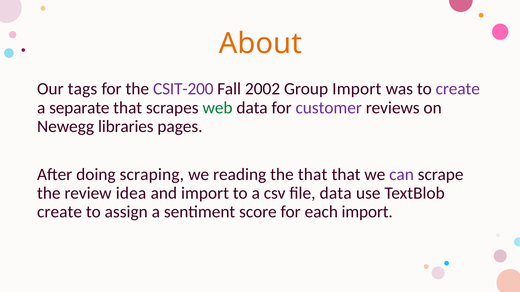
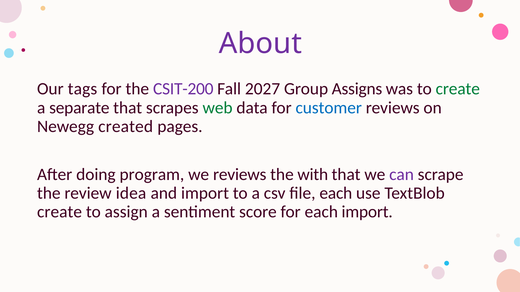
About colour: orange -> purple (260, 44)
2002: 2002 -> 2027 (263, 89)
Group Import: Import -> Assigns (357, 89)
create colour: purple -> green (458, 89)
customer colour: purple -> blue (329, 108)
libraries: libraries -> created (126, 127)
scraping: scraping -> program (152, 175)
we reading: reading -> reviews (240, 175)
the that: that -> with (313, 175)
file data: data -> each (336, 194)
